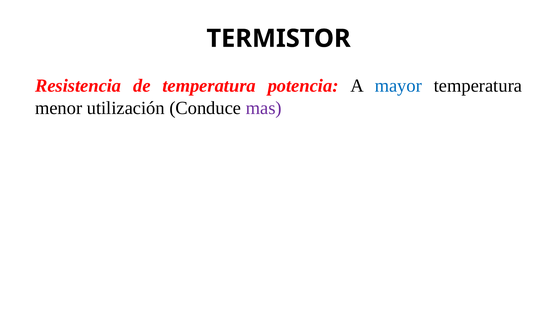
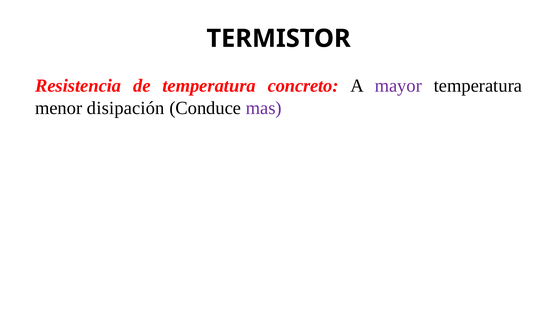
potencia: potencia -> concreto (303, 86)
mayor colour: blue -> purple (398, 86)
utilización: utilización -> disipación (126, 108)
